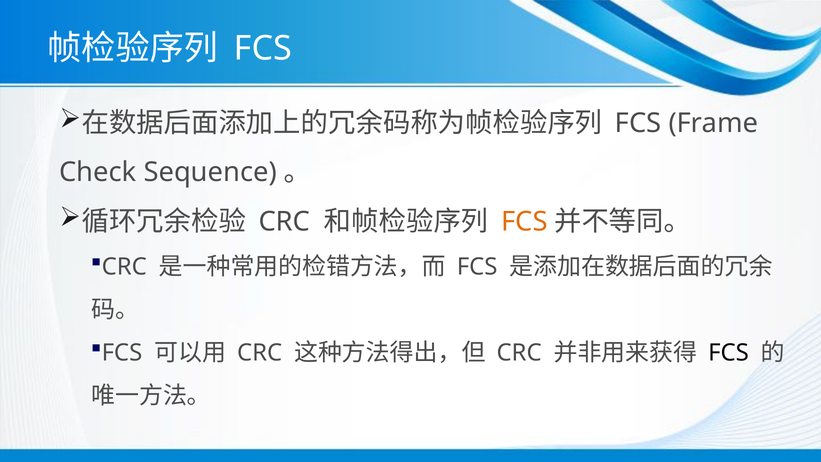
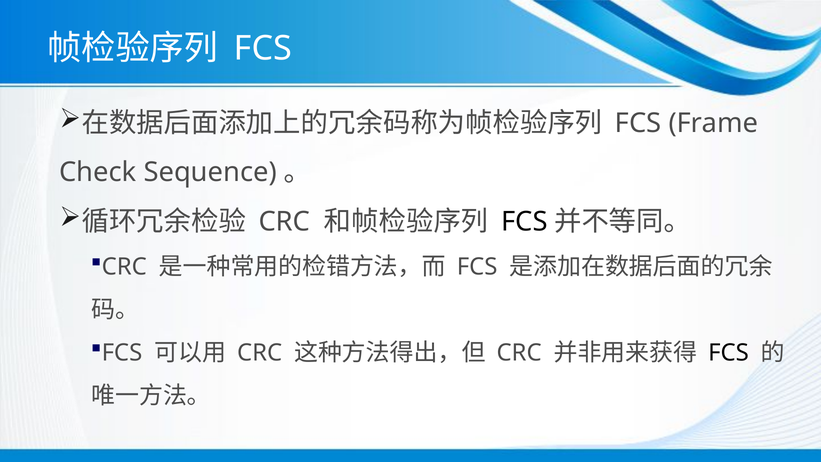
FCS colour: orange -> black (524, 222)
